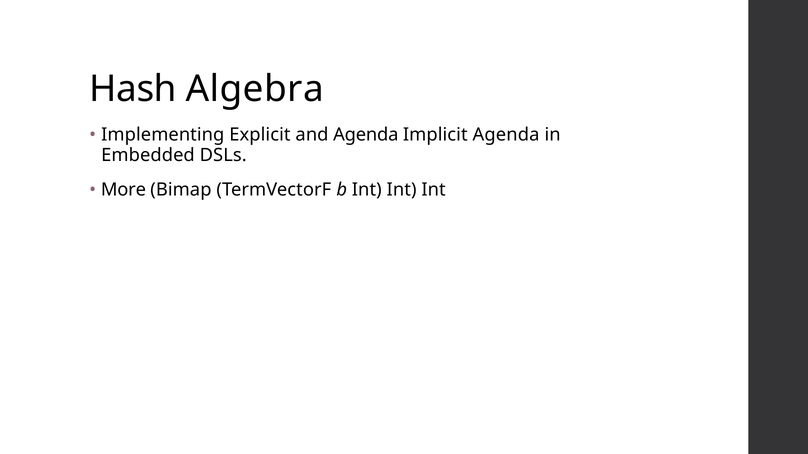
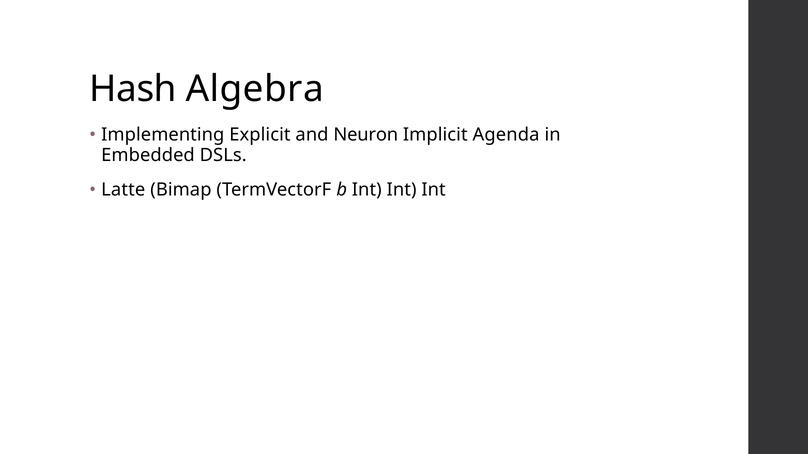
and Agenda: Agenda -> Neuron (366, 135)
More: More -> Latte (123, 190)
